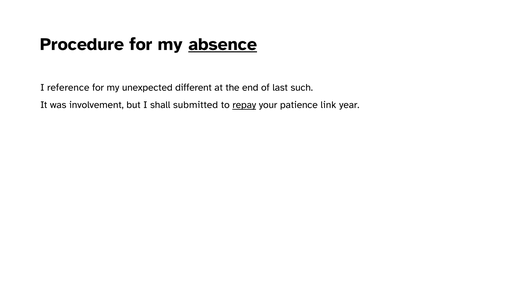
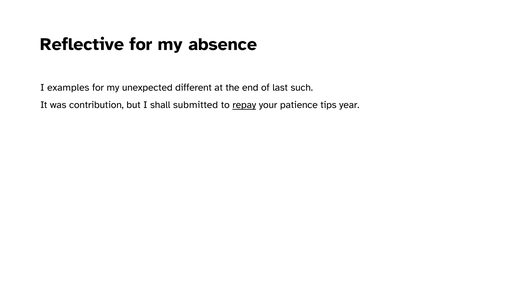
Procedure: Procedure -> Reflective (82, 44)
absence underline: present -> none (223, 44)
reference: reference -> examples (68, 88)
involvement: involvement -> contribution (96, 105)
link: link -> tips (328, 105)
